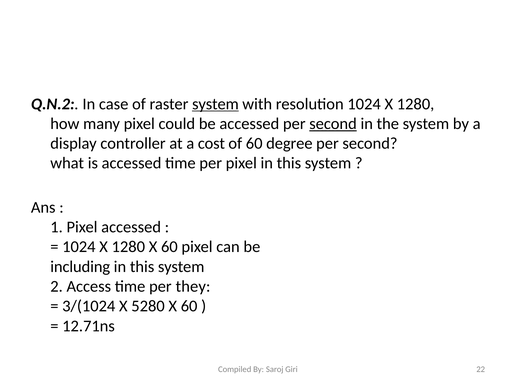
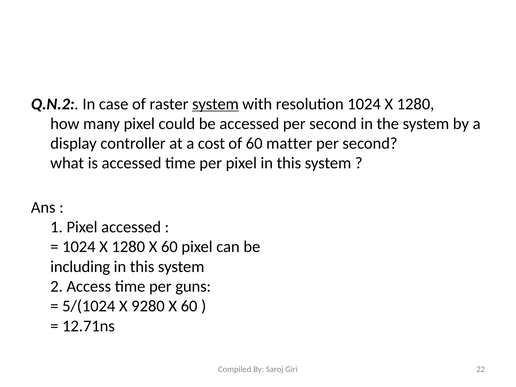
second underline: present -> none (333, 124)
degree: degree -> matter (289, 143)
they: they -> guns (193, 286)
3/(1024: 3/(1024 -> 5/(1024 (89, 306)
5280: 5280 -> 9280 (148, 306)
